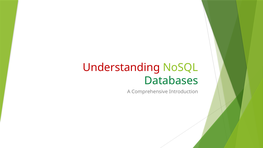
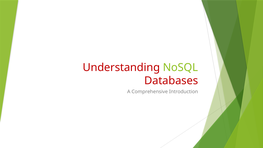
Databases colour: green -> red (171, 81)
